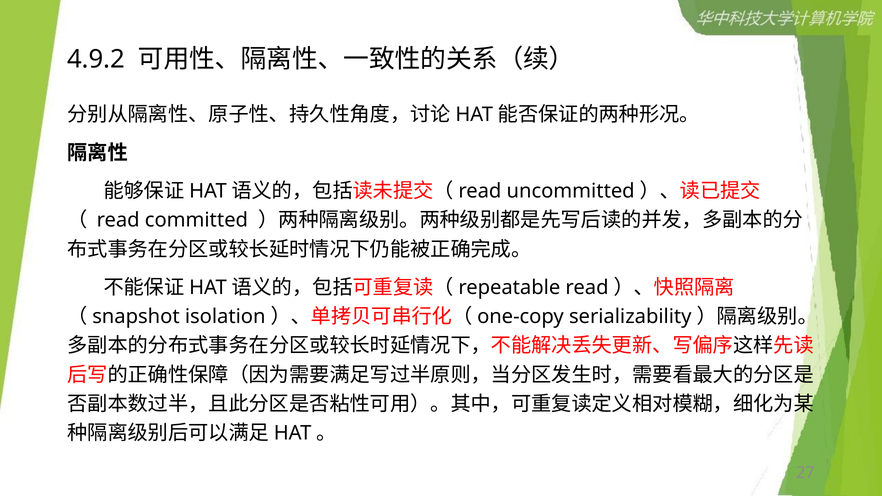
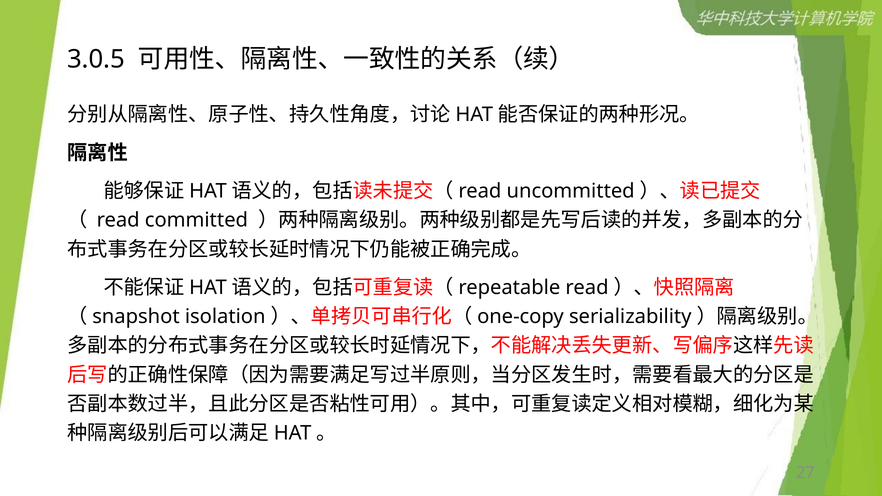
4.9.2: 4.9.2 -> 3.0.5 (96, 60)
